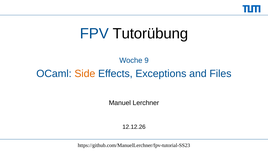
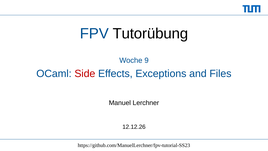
Side colour: orange -> red (85, 73)
